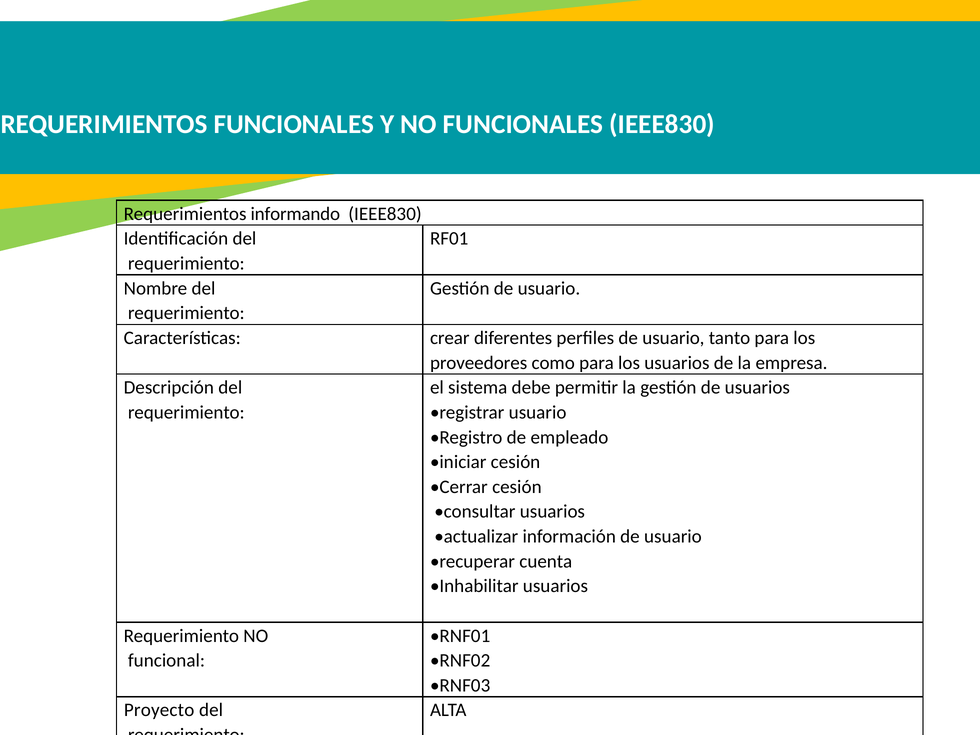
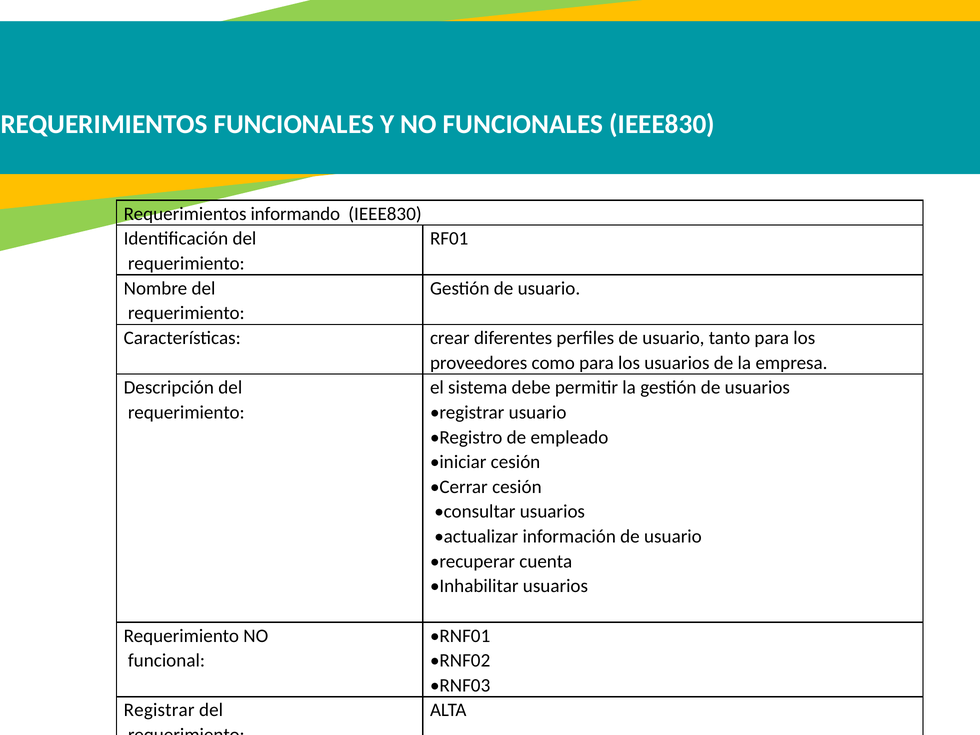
Proyecto: Proyecto -> Registrar (159, 710)
